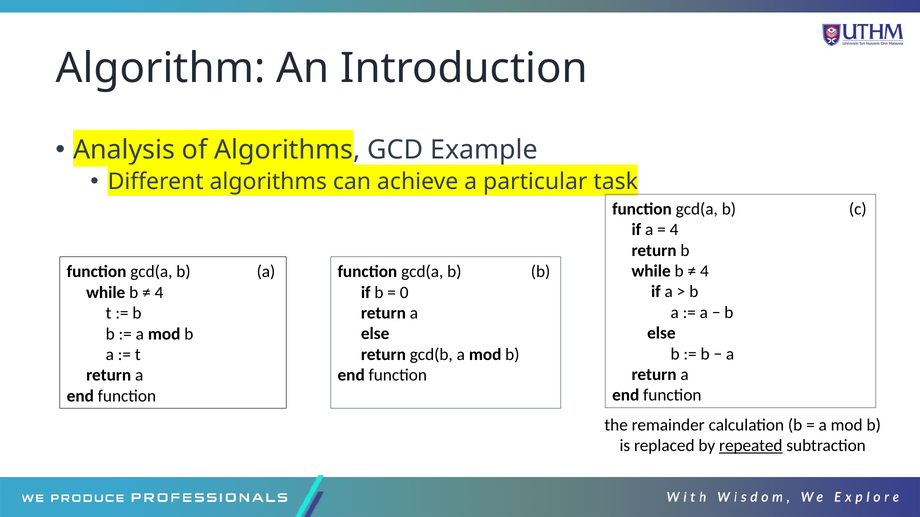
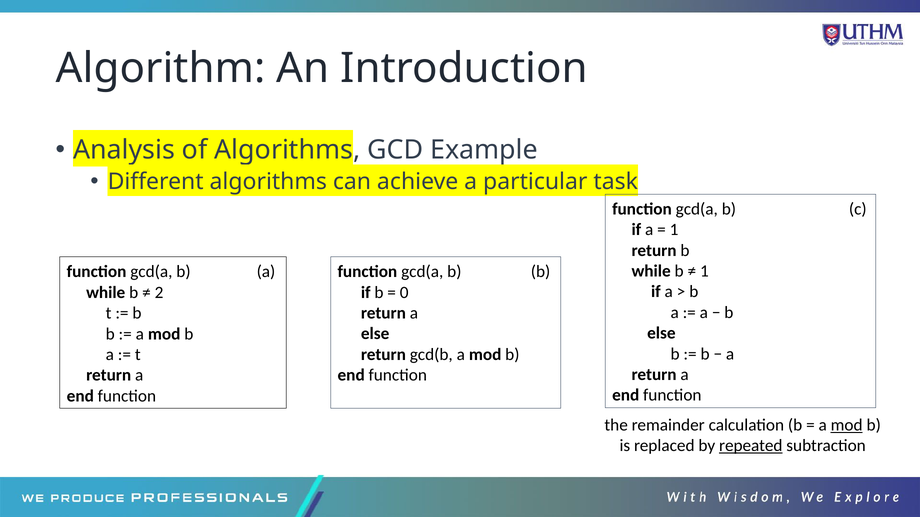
4: 4 -> 1 (674, 230)
4: 4 -> 1 (704, 271)
4: 4 -> 2 (159, 293)
mod underline: none -> present (847, 425)
